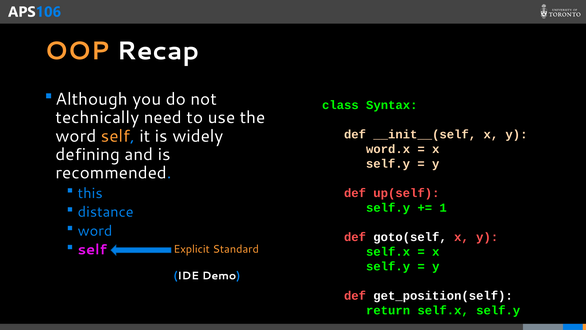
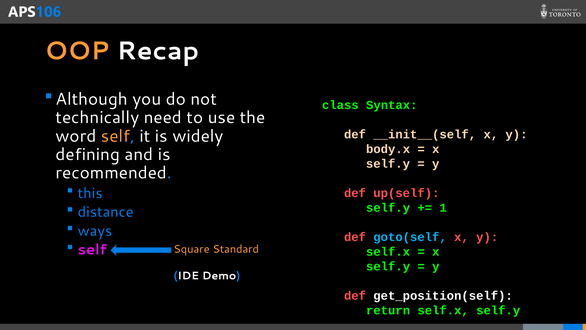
word.x: word.x -> body.x (388, 149)
word: word -> ways (95, 231)
goto(self colour: white -> light blue (410, 237)
Explicit: Explicit -> Square (192, 249)
